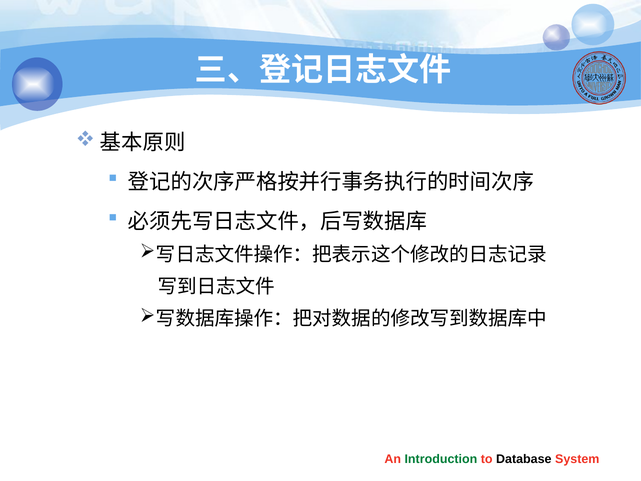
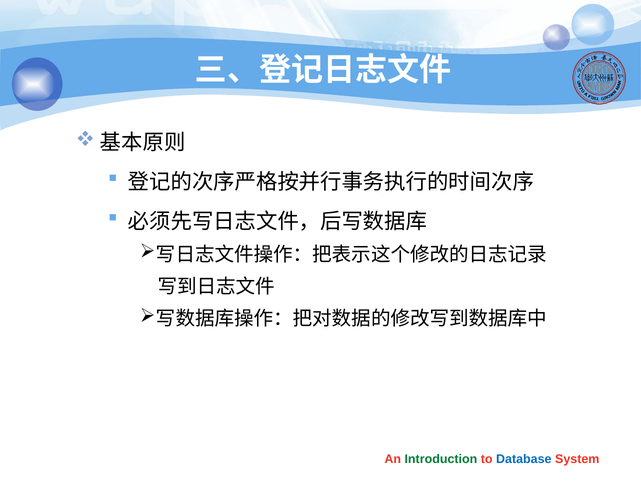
Database colour: black -> blue (524, 459)
